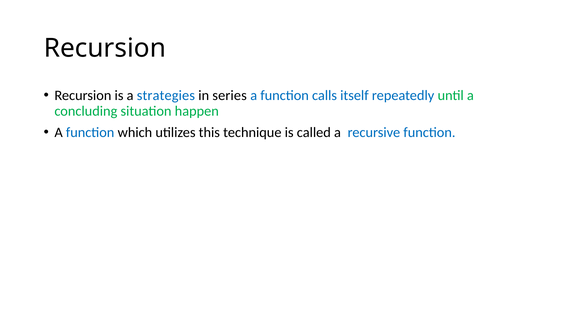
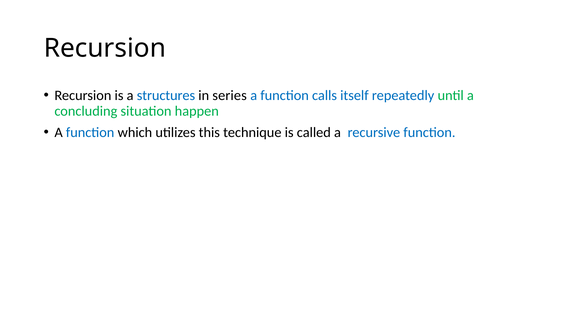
strategies: strategies -> structures (166, 96)
